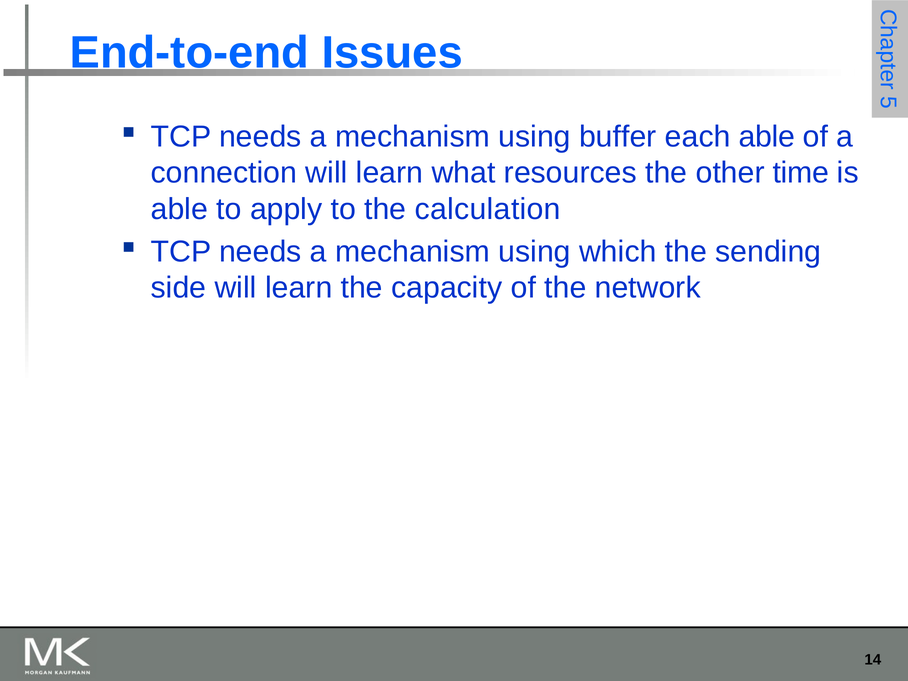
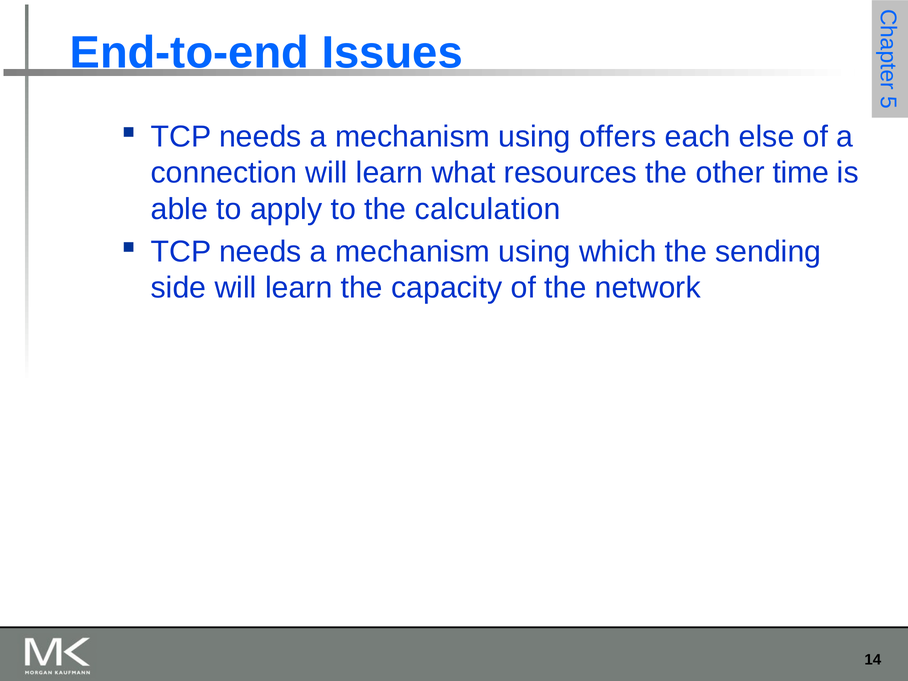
buffer: buffer -> offers (618, 137)
each able: able -> else (767, 137)
